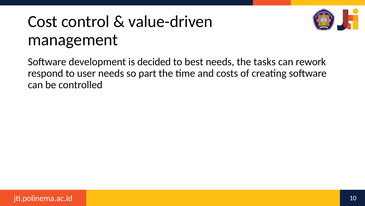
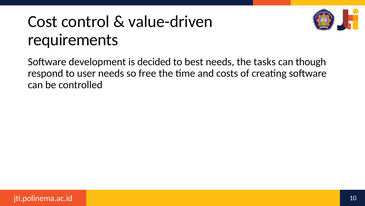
management: management -> requirements (73, 40)
rework: rework -> though (311, 62)
part: part -> free (147, 73)
